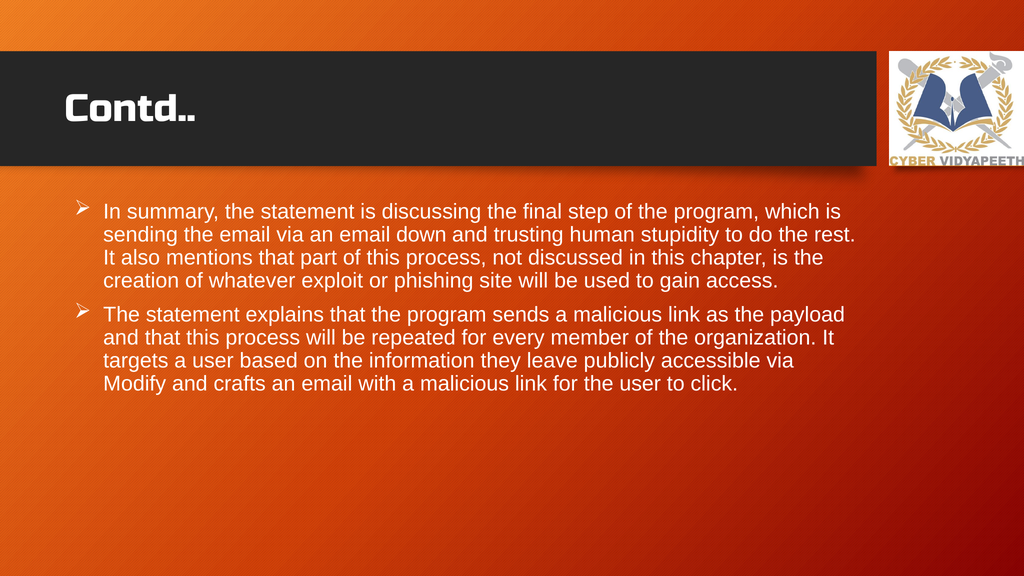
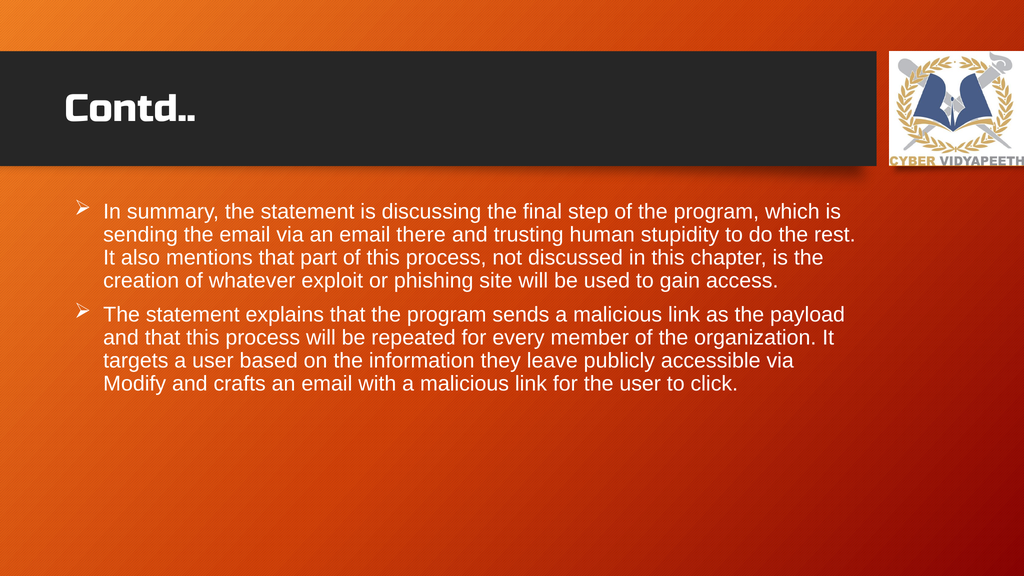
down: down -> there (421, 235)
